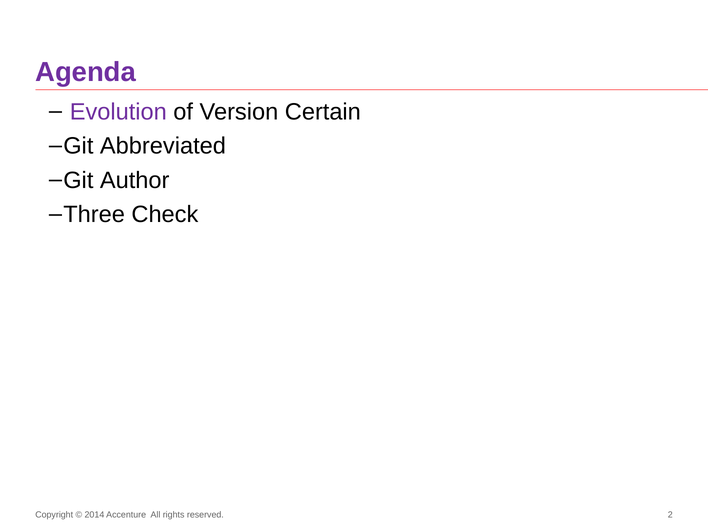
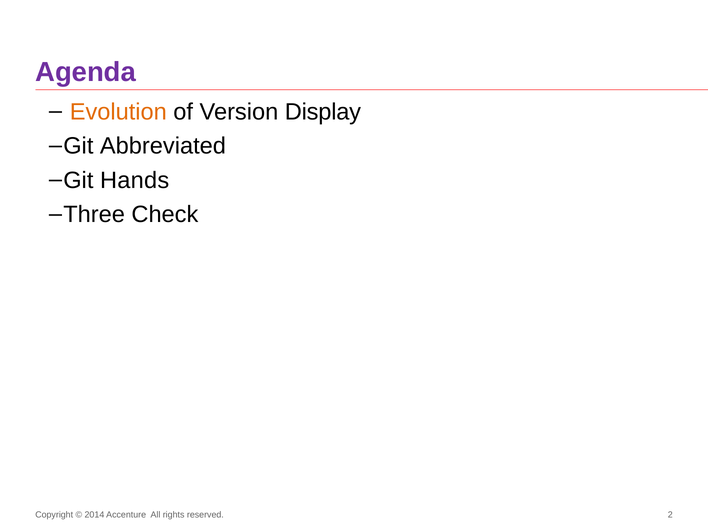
Evolution colour: purple -> orange (118, 112)
Certain: Certain -> Display (323, 112)
Author: Author -> Hands (135, 180)
